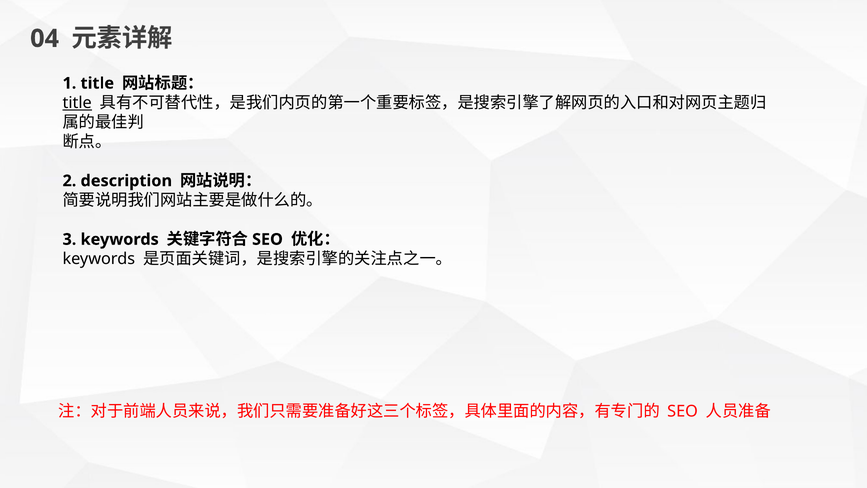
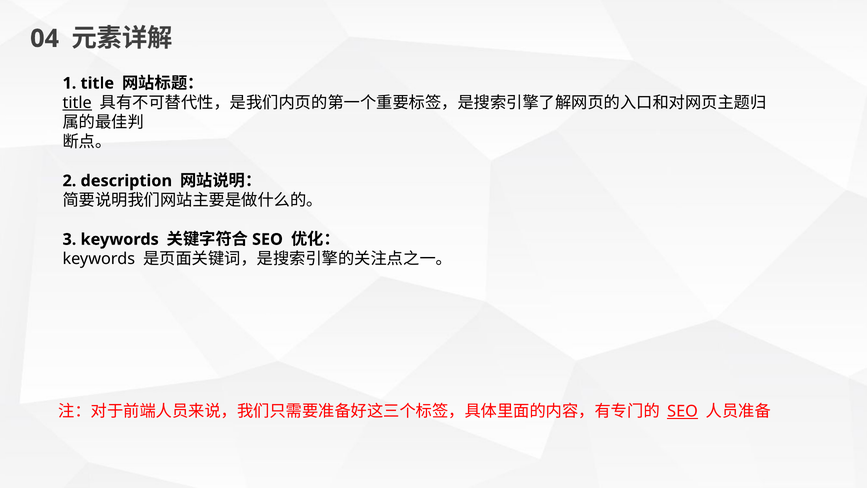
SEO underline: none -> present (683, 411)
